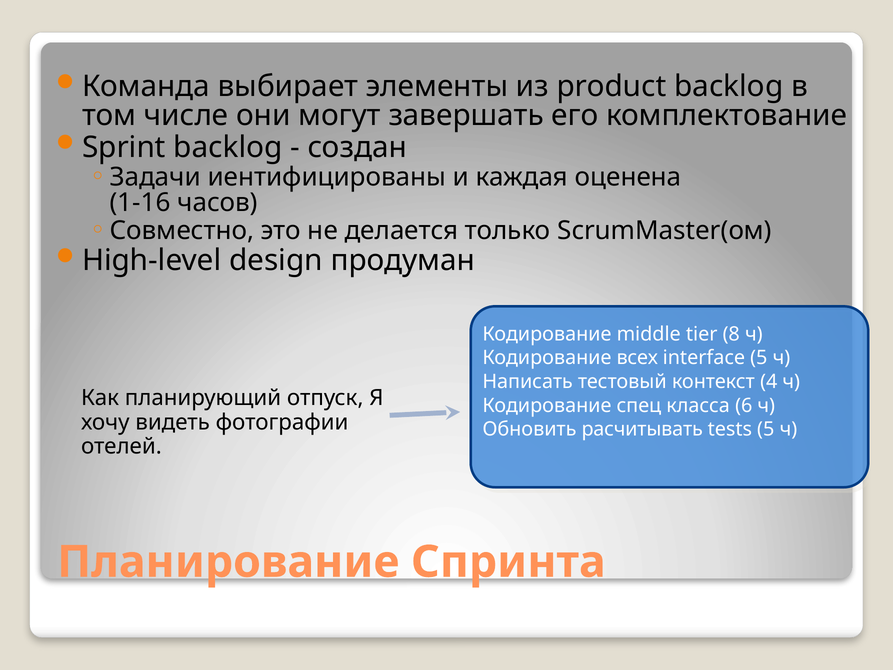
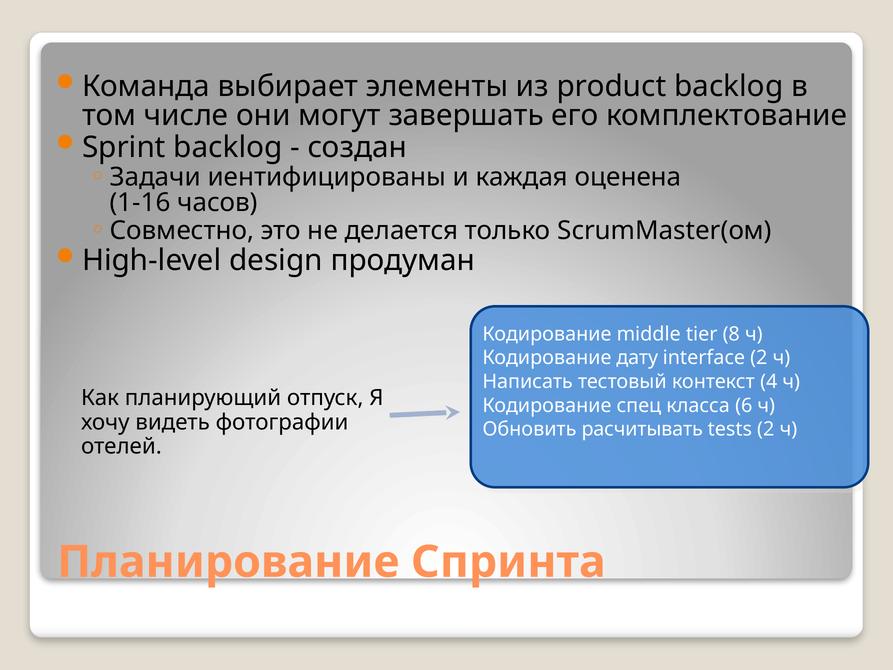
всех: всех -> дату (637, 358)
interface 5: 5 -> 2 (759, 358)
tests 5: 5 -> 2 (766, 429)
